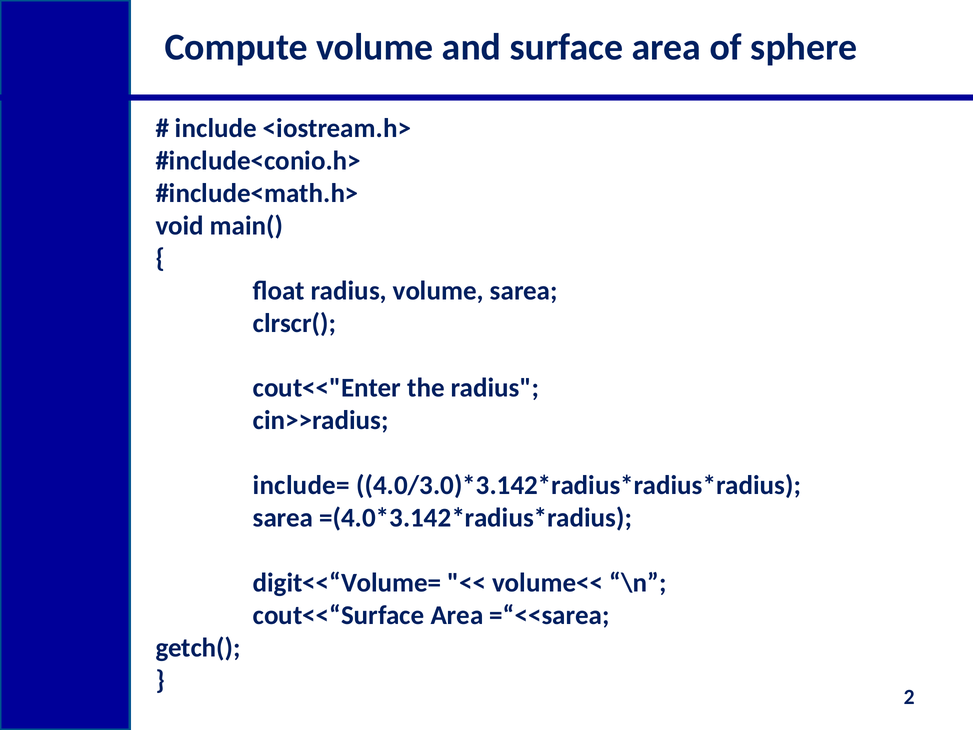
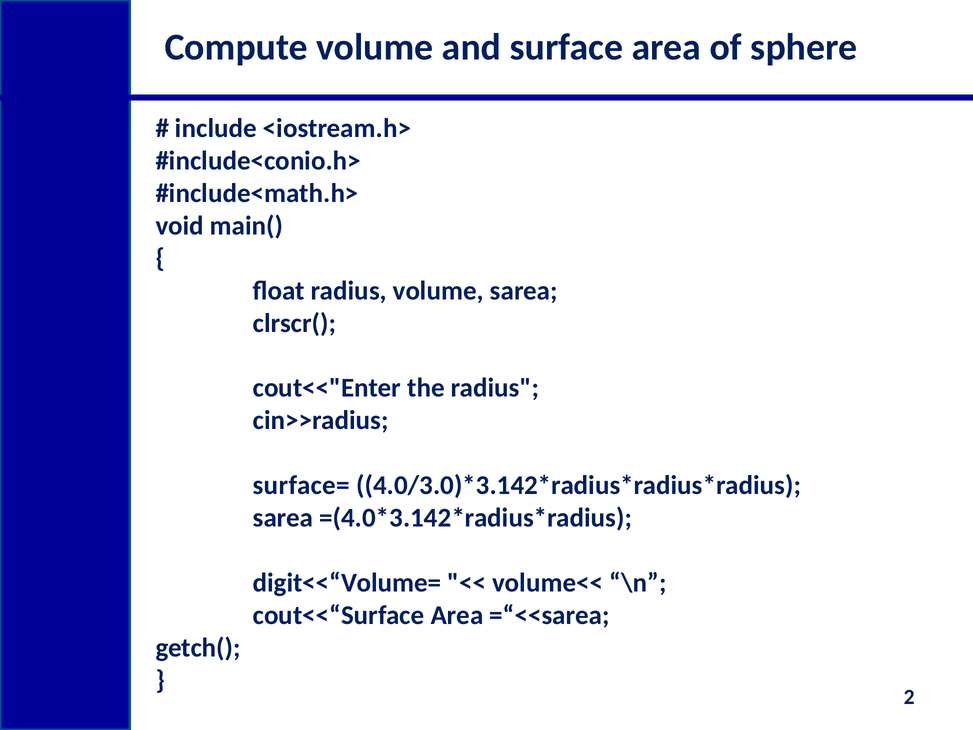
include=: include= -> surface= (301, 485)
